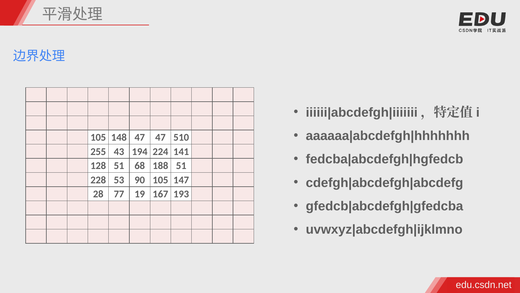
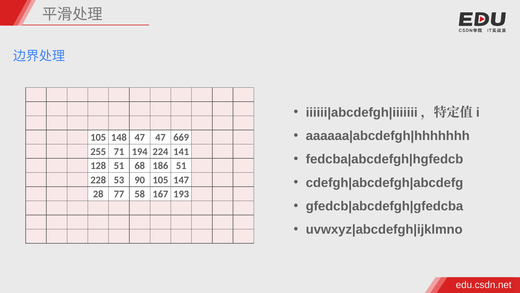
510: 510 -> 669 (181, 137)
43: 43 -> 71 (119, 151)
188: 188 -> 186 (160, 166)
19: 19 -> 58 (140, 194)
